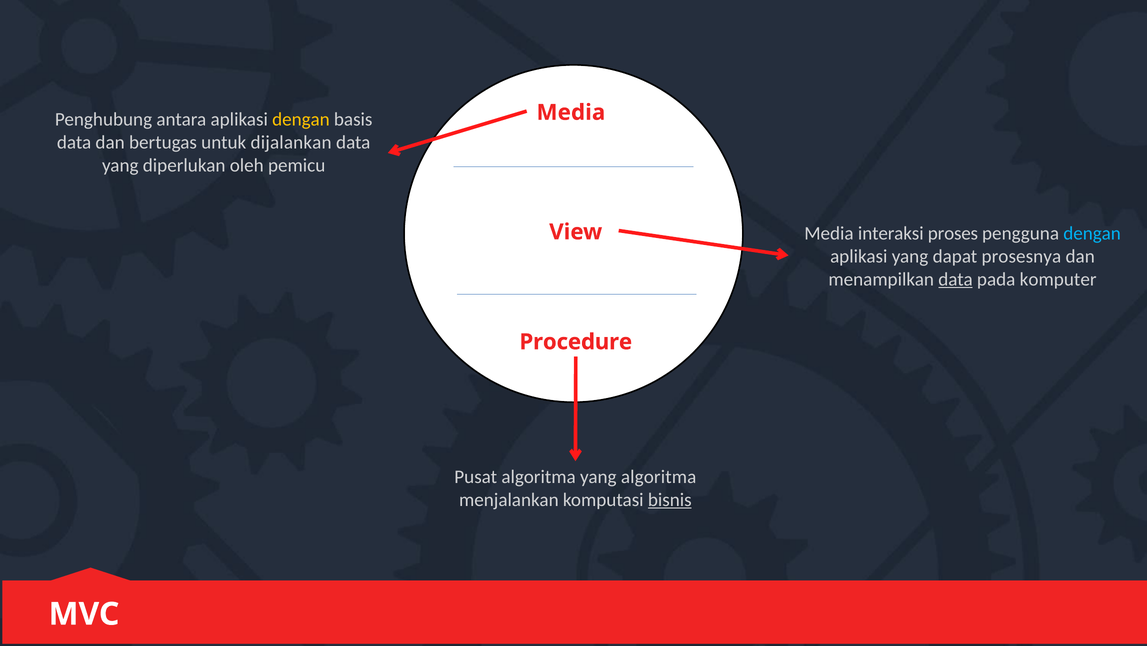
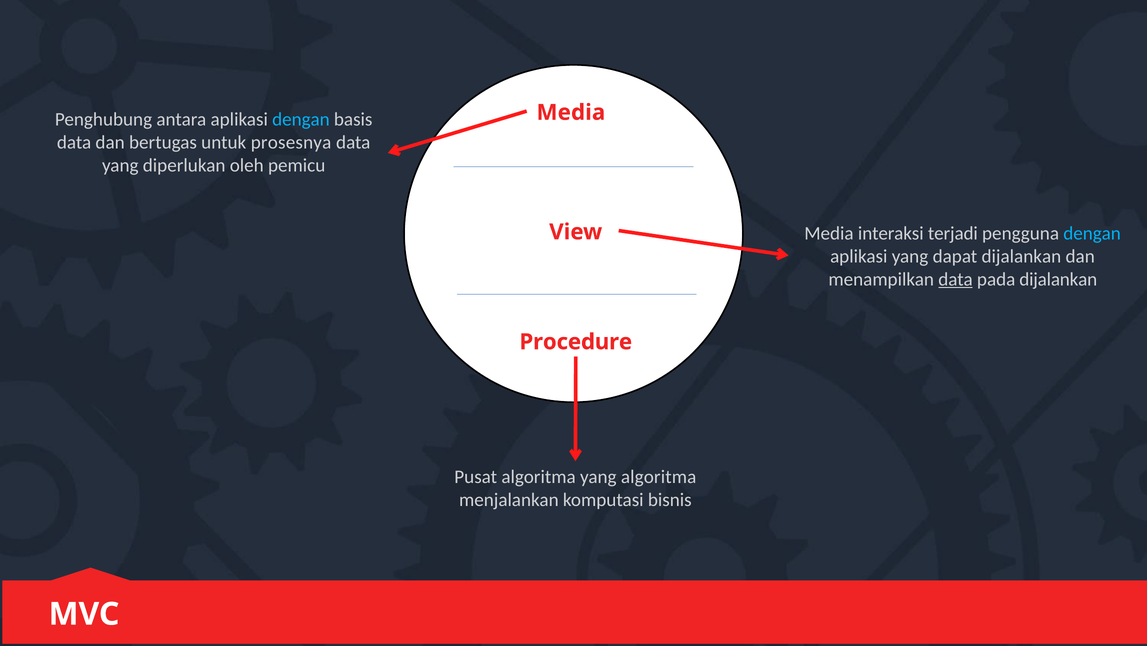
dengan colour: yellow -> light blue (301, 119)
dijalankan: dijalankan -> prosesnya (291, 142)
proses: proses -> terjadi (953, 233)
dapat prosesnya: prosesnya -> dijalankan (1021, 256)
pada komputer: komputer -> dijalankan (1058, 279)
bisnis underline: present -> none (670, 500)
